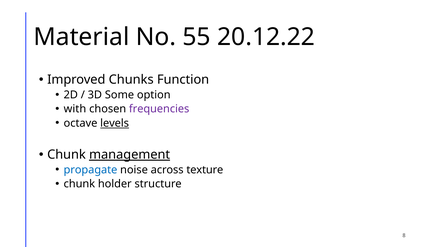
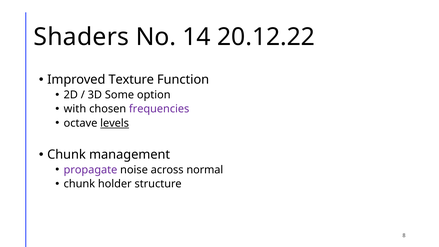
Material: Material -> Shaders (81, 37)
55: 55 -> 14 (197, 37)
Chunks: Chunks -> Texture (131, 80)
management underline: present -> none (130, 155)
propagate colour: blue -> purple (90, 170)
texture: texture -> normal (205, 170)
